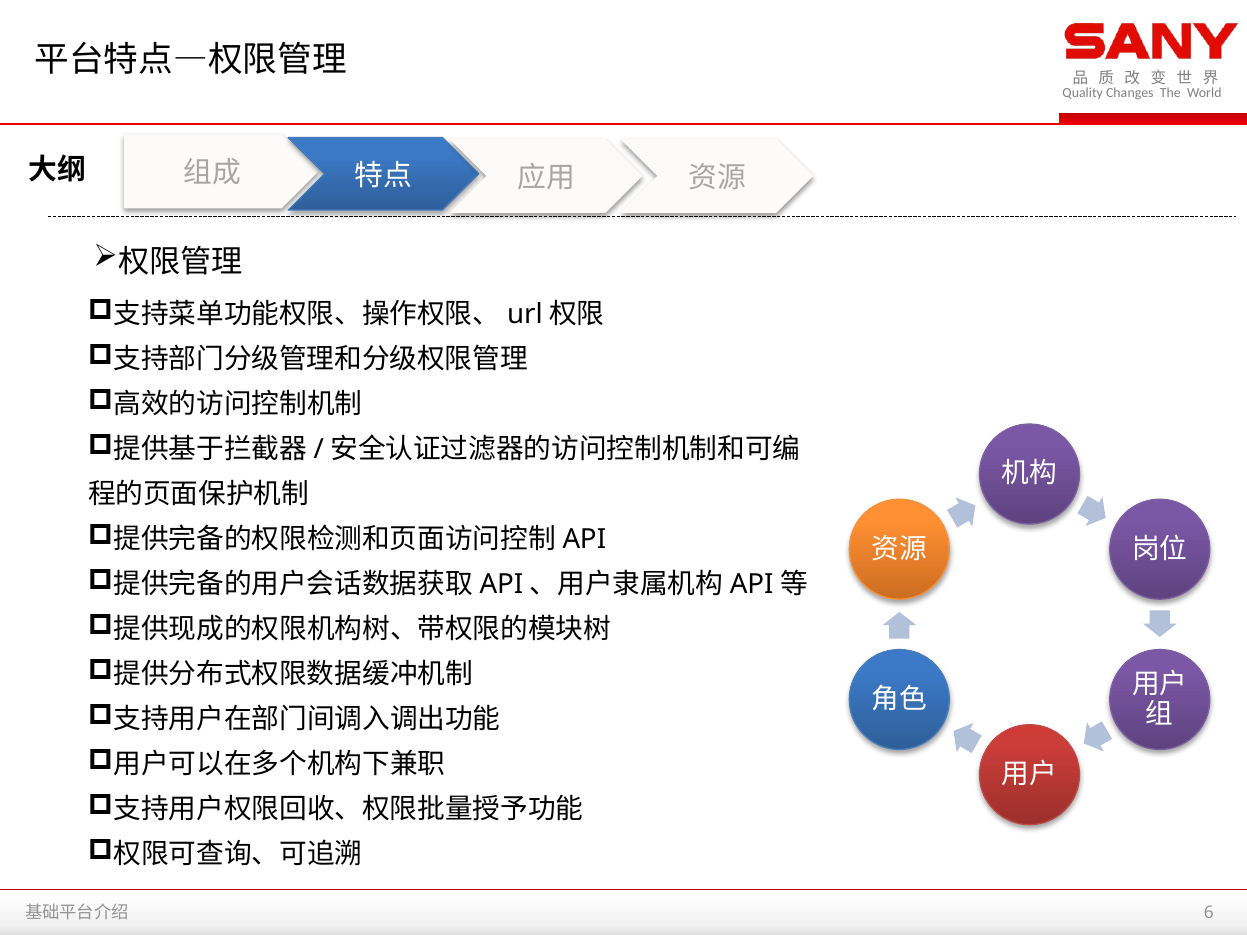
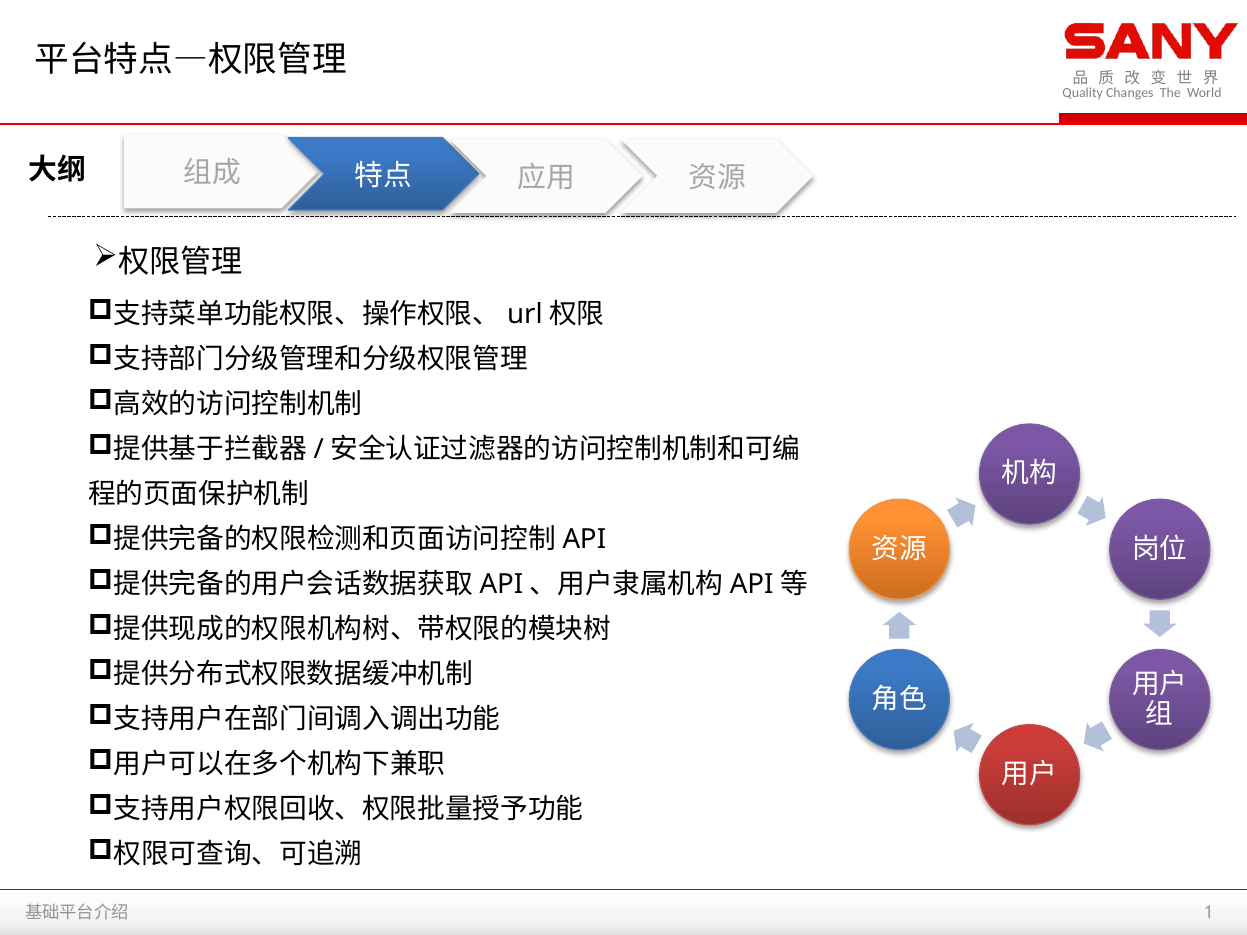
6: 6 -> 1 (1209, 913)
